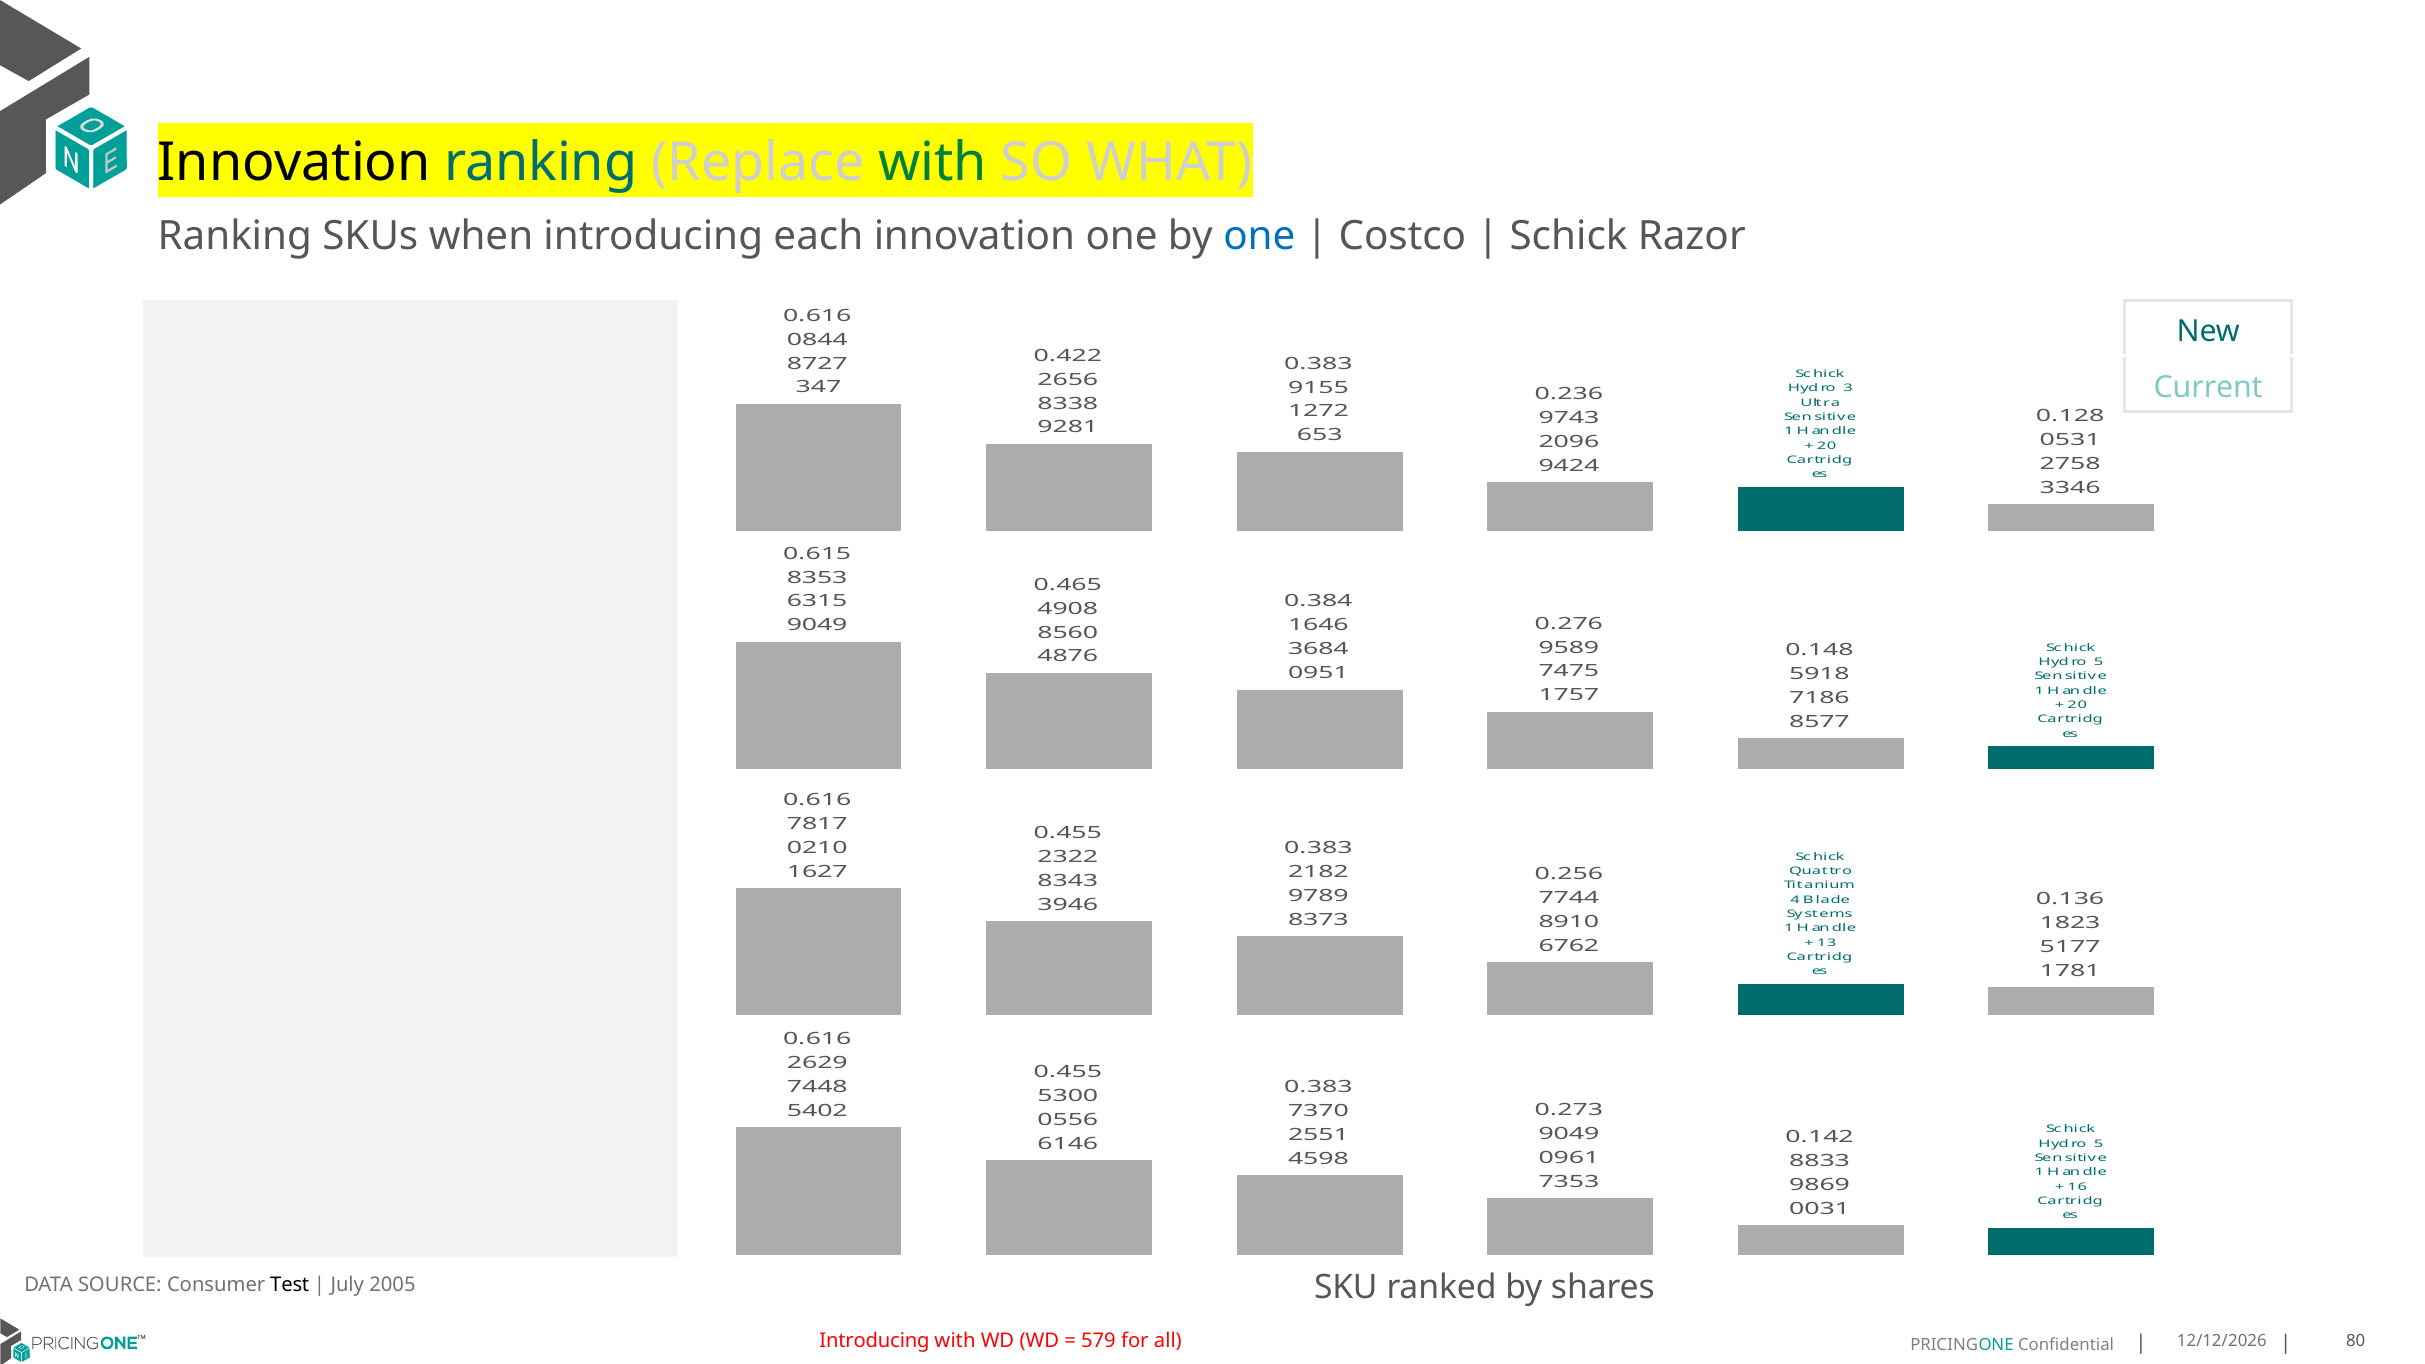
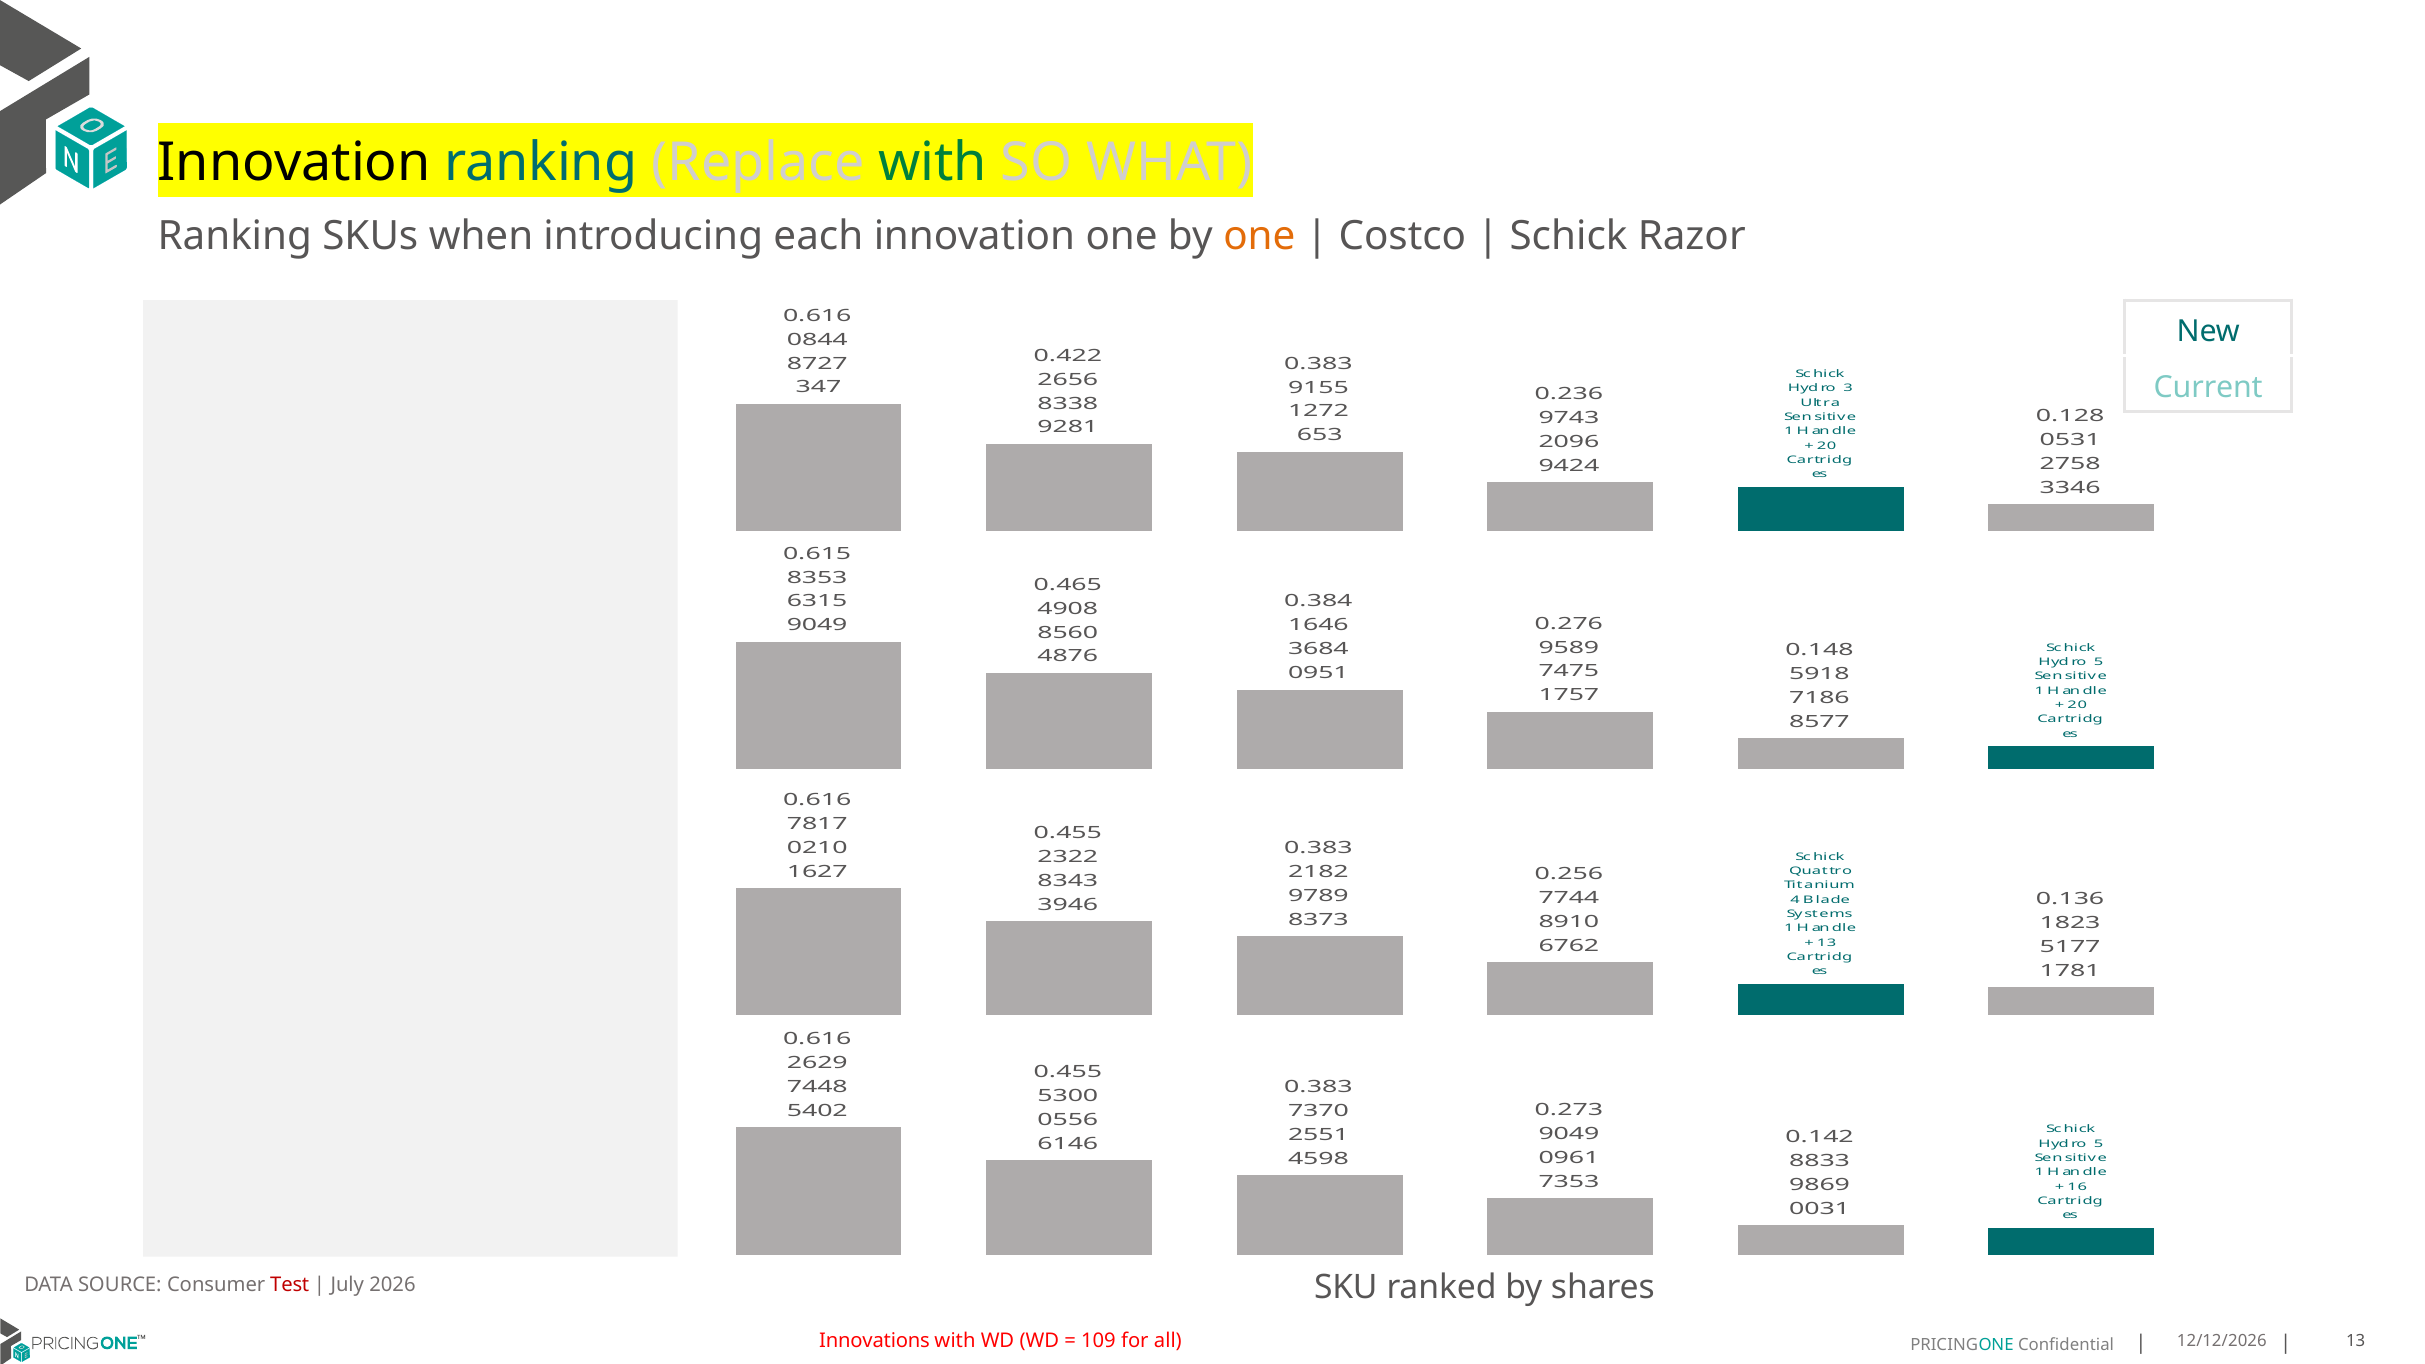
one colour: blue -> orange (1259, 236)
Test colour: black -> red (290, 1285)
2005: 2005 -> 2026 (392, 1285)
Introducing: Introducing -> Innovations (874, 1341)
579: 579 -> 109 (1098, 1341)
80: 80 -> 13 (2356, 1341)
